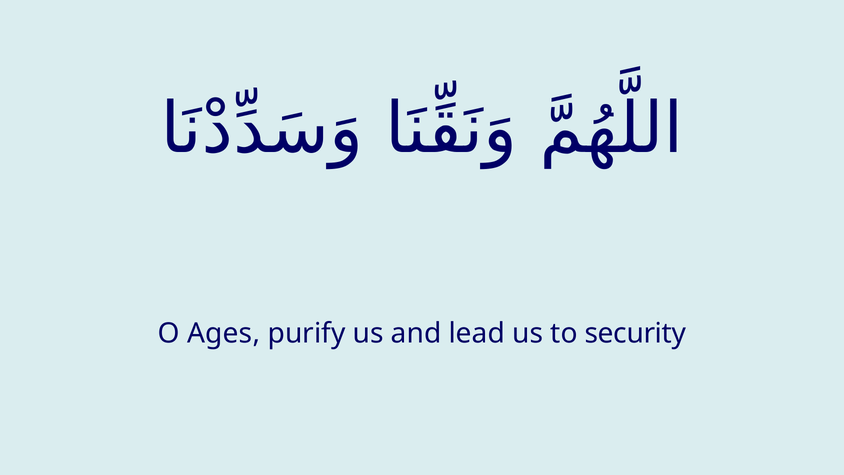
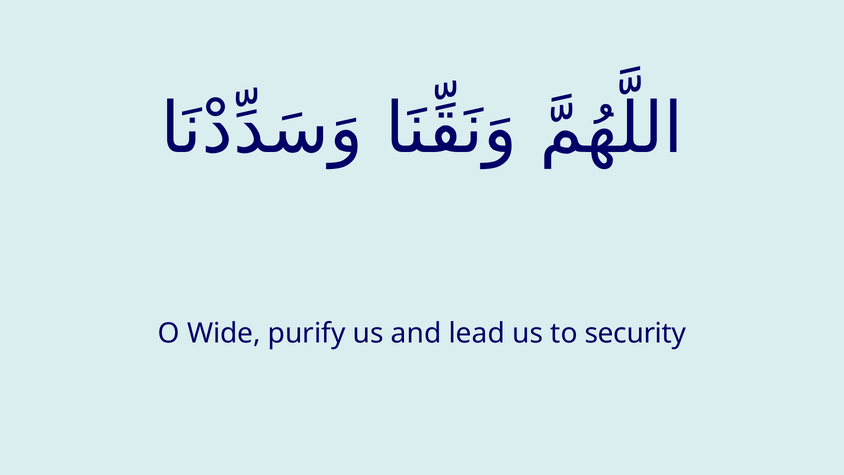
Ages: Ages -> Wide (224, 333)
